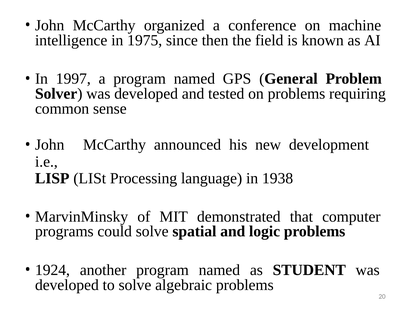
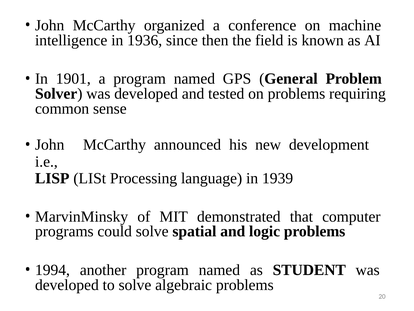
1975: 1975 -> 1936 (145, 40)
1997: 1997 -> 1901 (73, 79)
1938: 1938 -> 1939 (278, 178)
1924: 1924 -> 1994 (52, 270)
